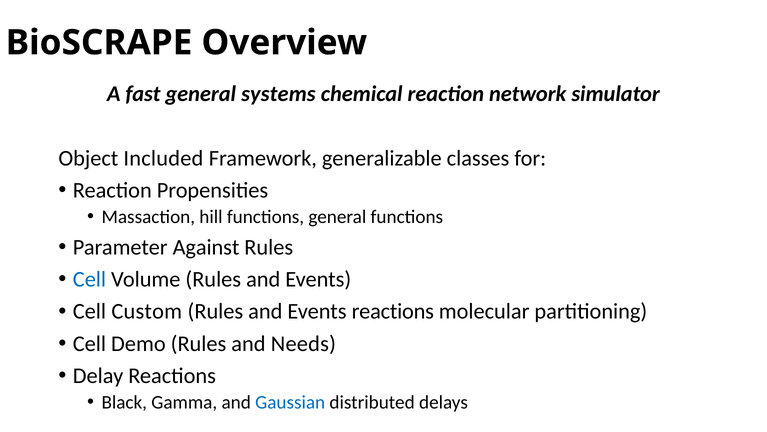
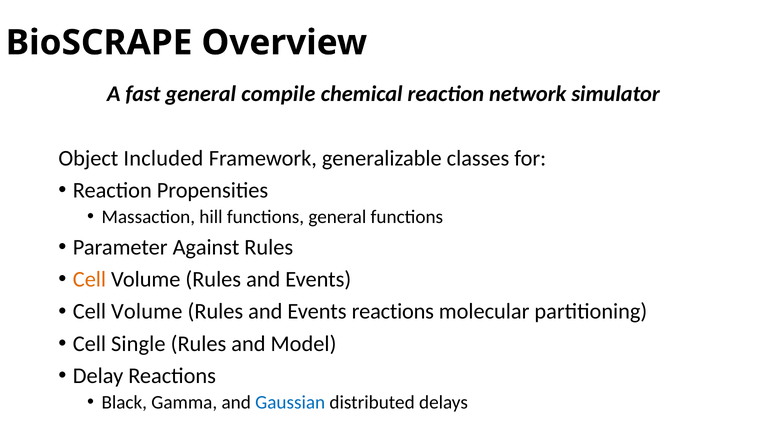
systems: systems -> compile (278, 94)
Cell colour: blue -> orange (89, 279)
Custom: Custom -> Volume (147, 311)
Demo: Demo -> Single (138, 343)
Needs: Needs -> Model (303, 343)
